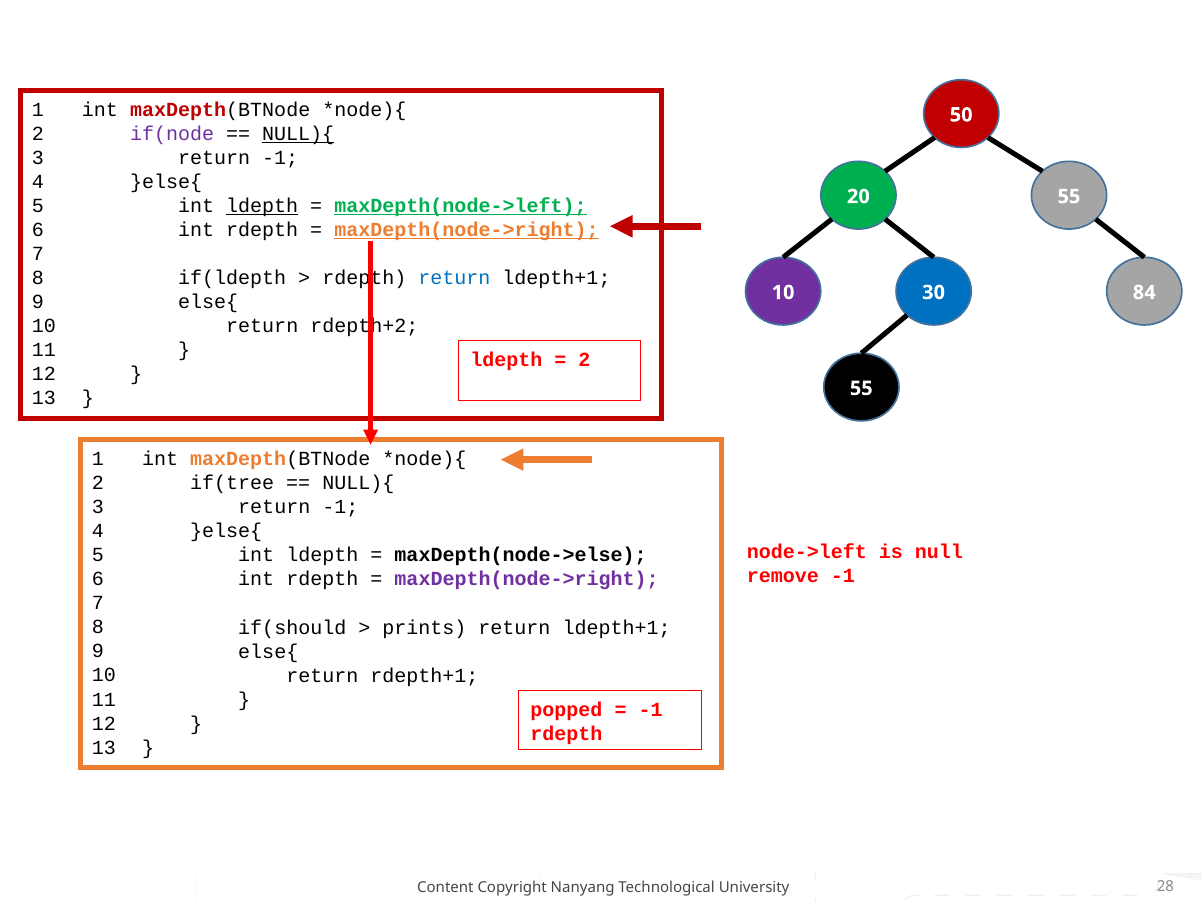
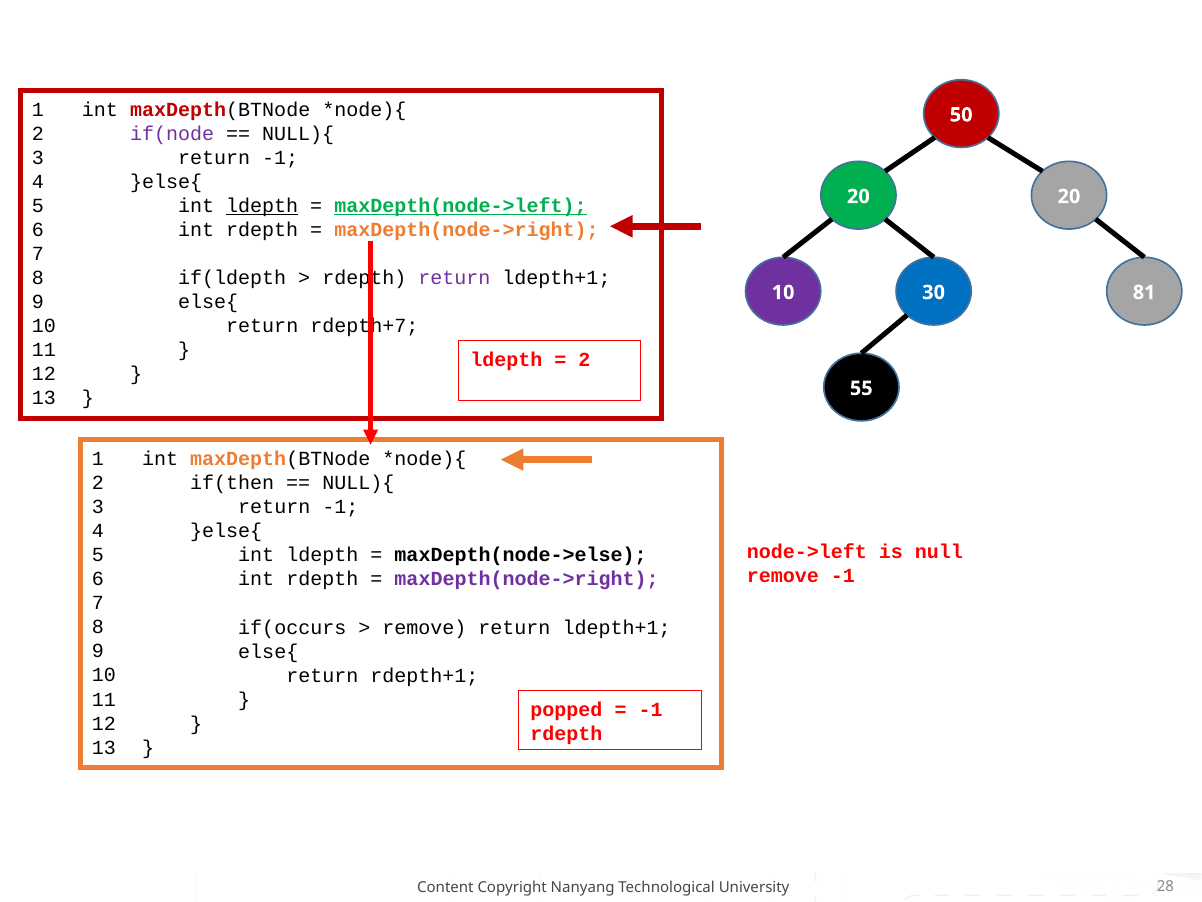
NULL){ underline: present -> none (298, 134)
20 55: 55 -> 20 (1069, 196)
maxDepth(node->right underline: present -> none (467, 230)
return colour: blue -> purple (454, 278)
84: 84 -> 81 (1144, 292)
rdepth+2: rdepth+2 -> rdepth+7 (364, 326)
if(tree: if(tree -> if(then (232, 483)
if(should: if(should -> if(occurs (292, 627)
prints: prints -> remove (424, 627)
